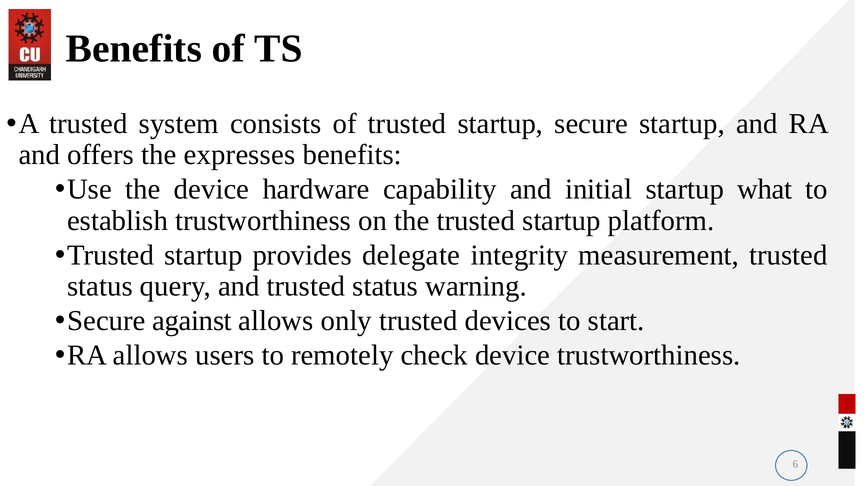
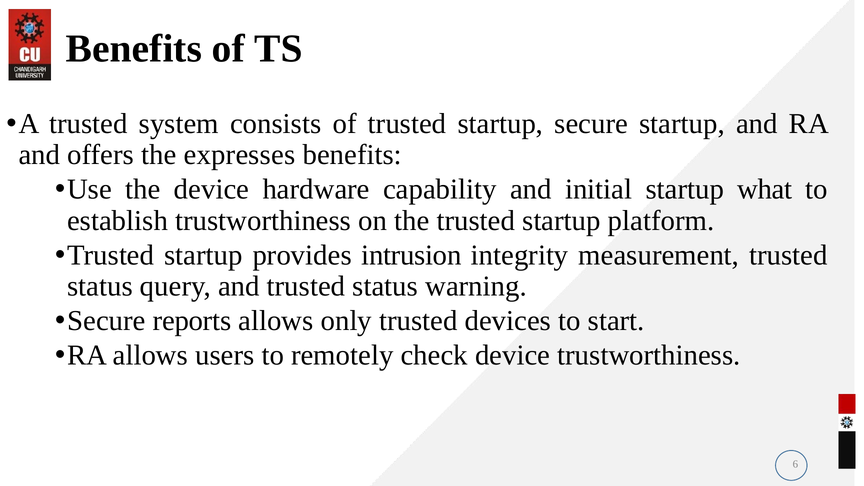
delegate: delegate -> intrusion (411, 255)
against: against -> reports (192, 321)
